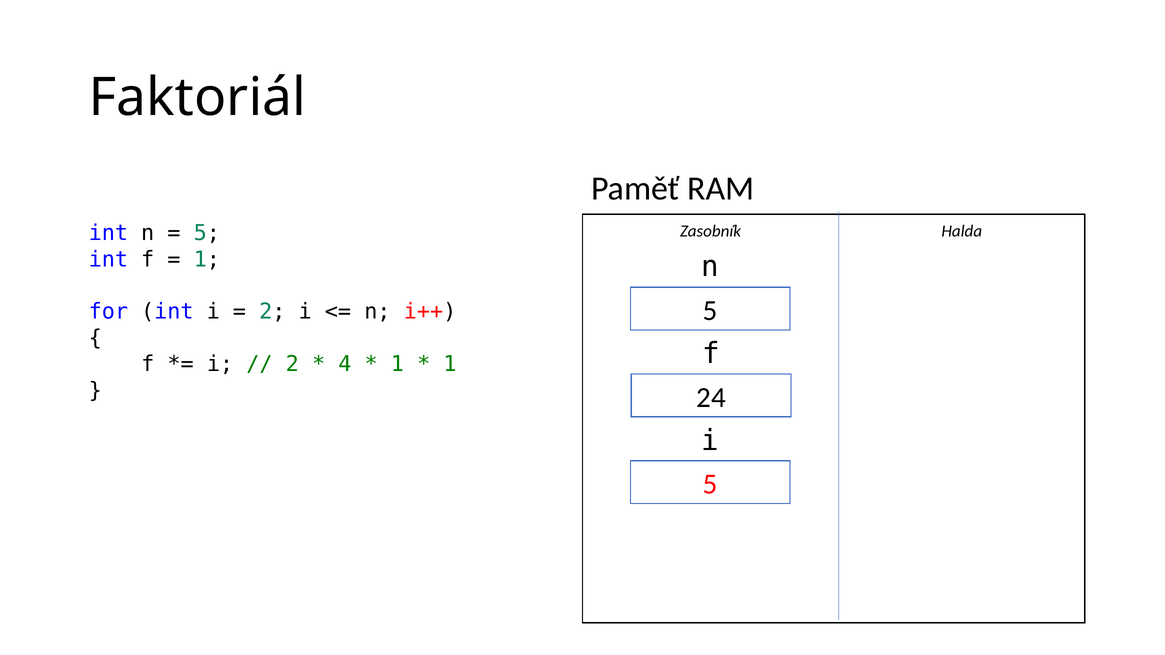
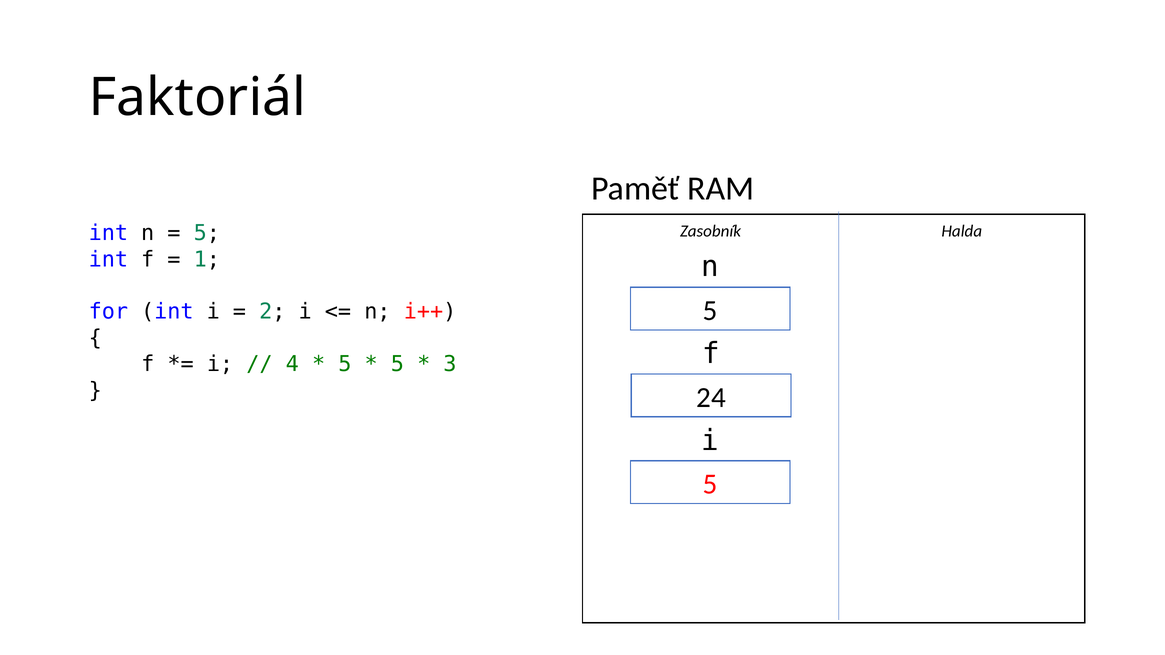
2: 2 -> 4 (292, 364)
4: 4 -> 5 (345, 364)
1: 1 -> 5 (397, 364)
1: 1 -> 3 (450, 364)
